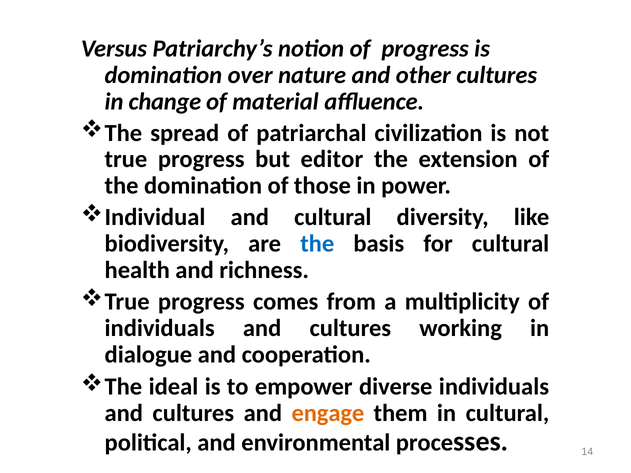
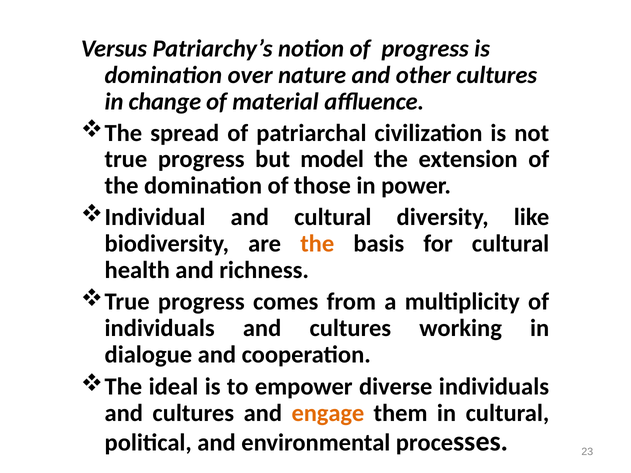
editor: editor -> model (332, 159)
the colour: blue -> orange (317, 244)
14: 14 -> 23 (587, 452)
